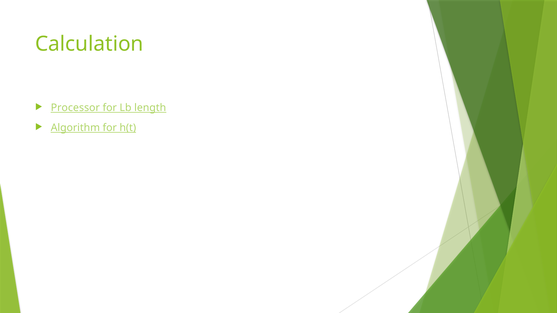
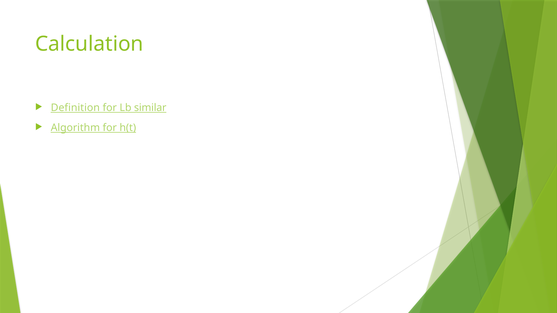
Processor: Processor -> Definition (75, 108)
length: length -> similar (150, 108)
